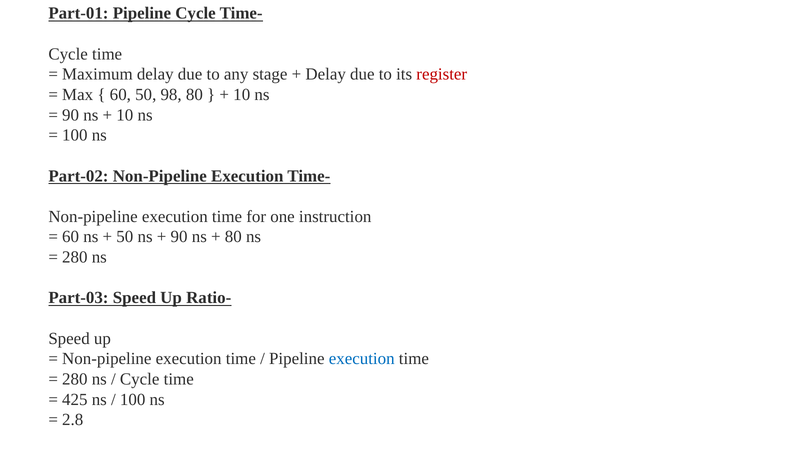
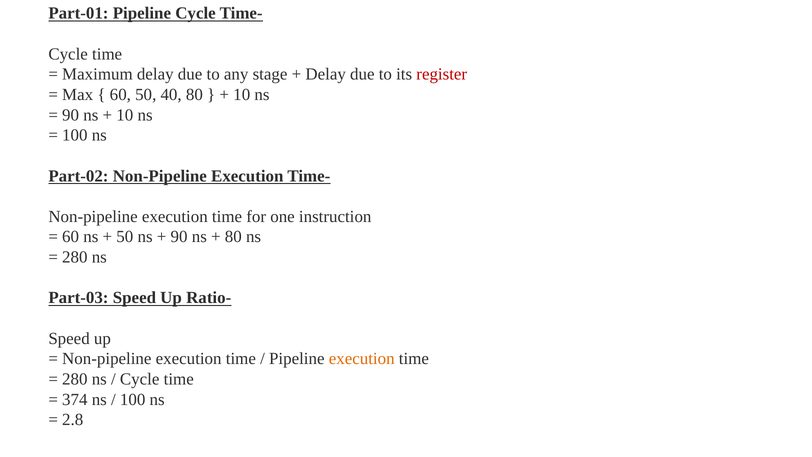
98: 98 -> 40 (171, 95)
execution colour: blue -> orange (362, 359)
425: 425 -> 374 (75, 399)
